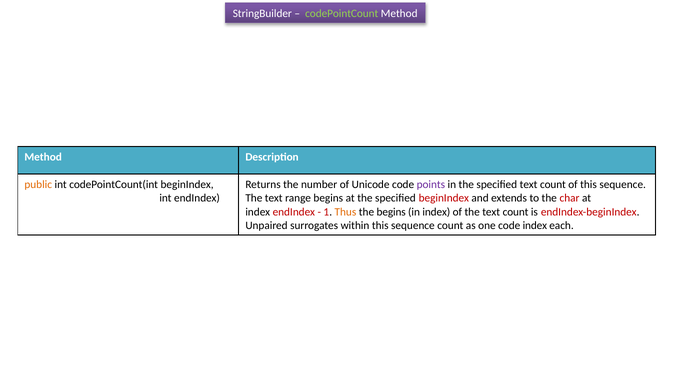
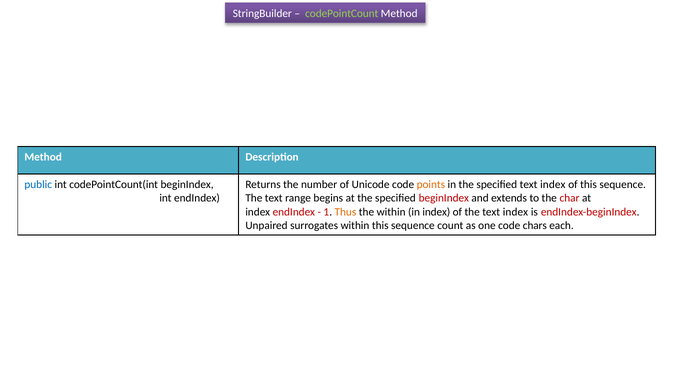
public colour: orange -> blue (38, 184)
points colour: purple -> orange (431, 184)
specified text count: count -> index (553, 184)
the begins: begins -> within (391, 212)
the text count: count -> index (515, 212)
code index: index -> chars (535, 225)
